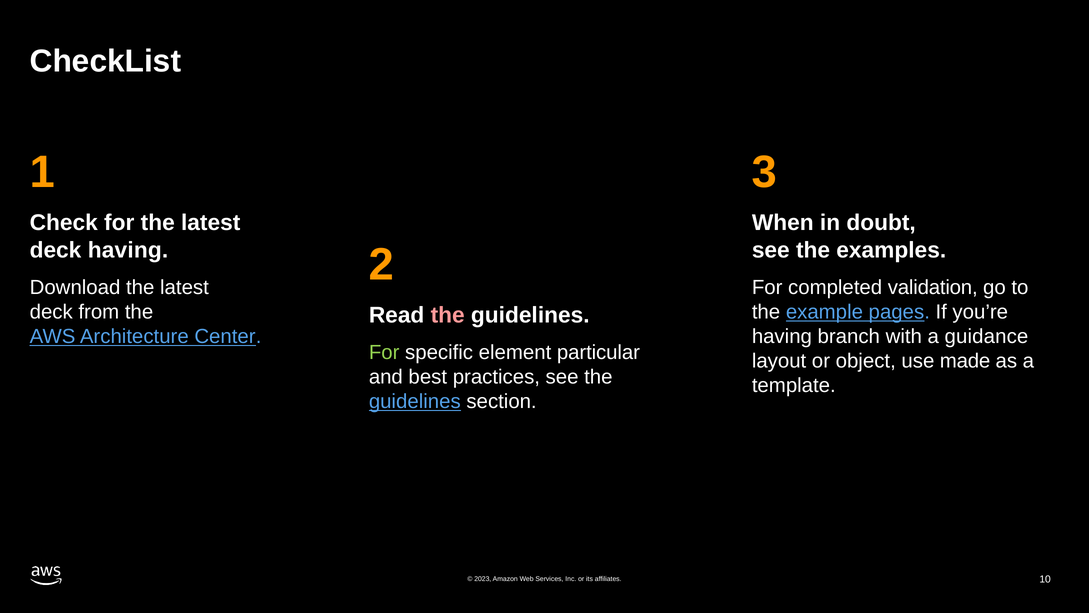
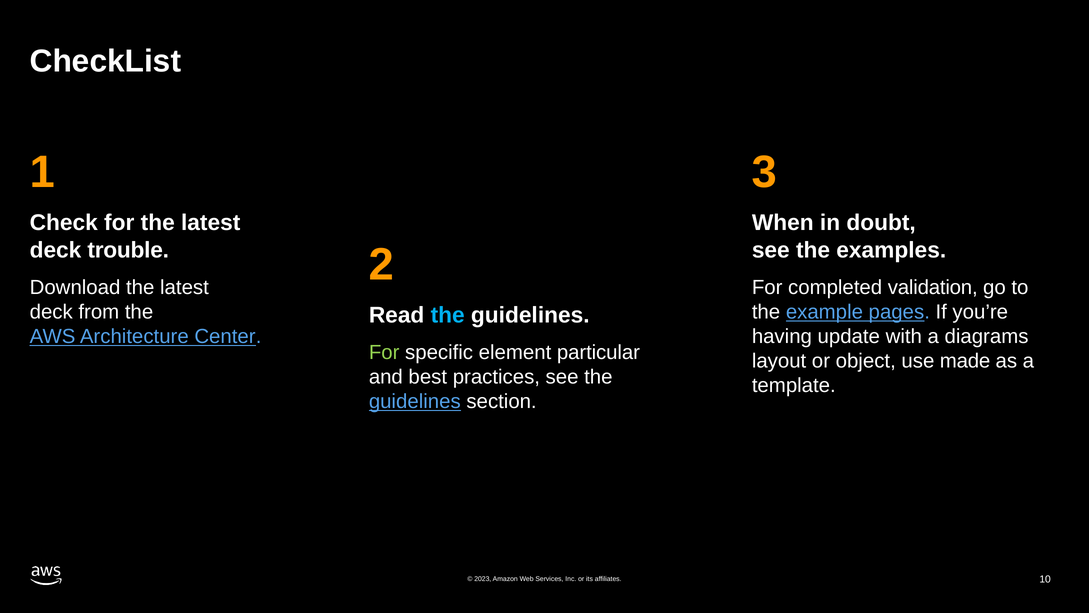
deck having: having -> trouble (128, 250)
the colour: pink -> light blue (448, 315)
branch: branch -> update (849, 336)
guidance: guidance -> diagrams (987, 336)
